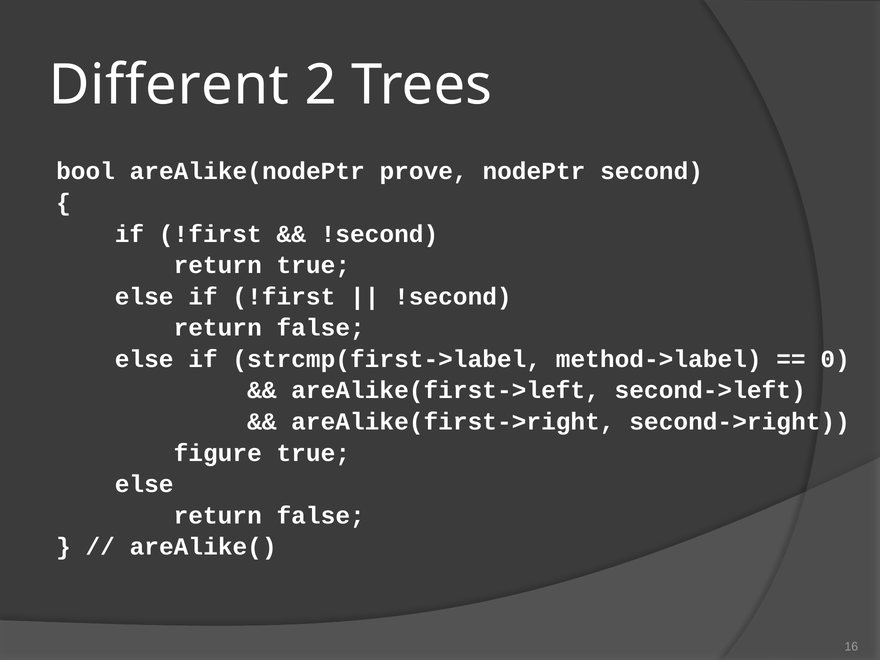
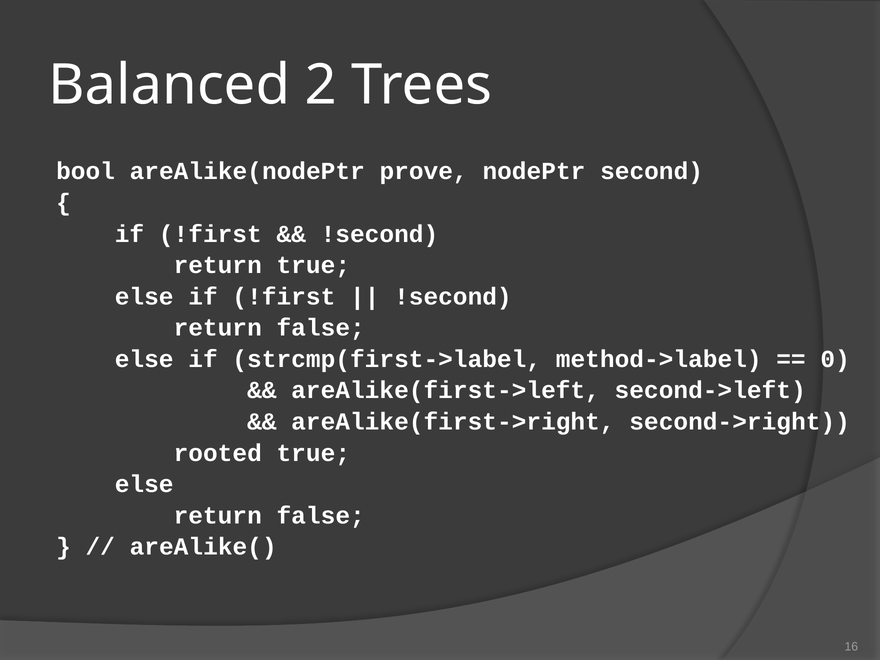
Different: Different -> Balanced (169, 85)
figure: figure -> rooted (218, 453)
